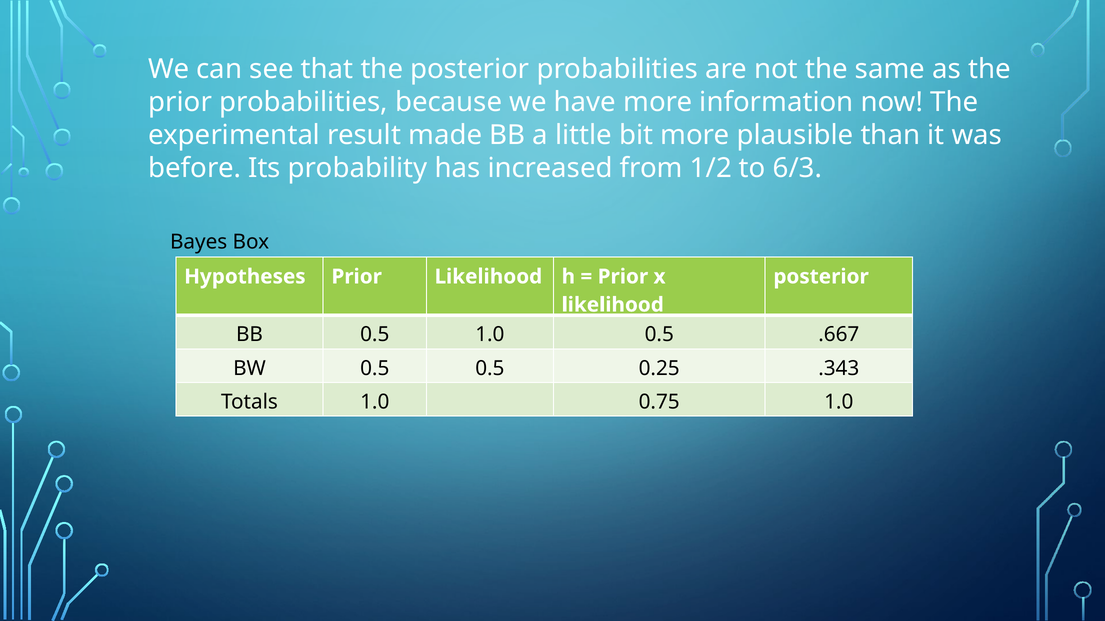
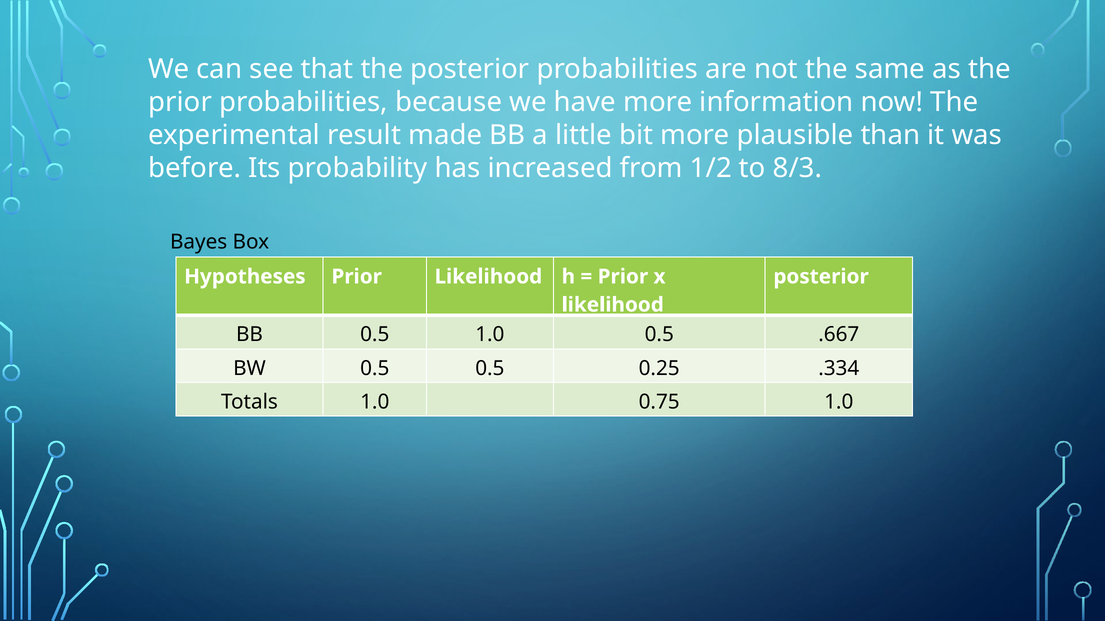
6/3: 6/3 -> 8/3 (798, 168)
.343: .343 -> .334 (839, 369)
